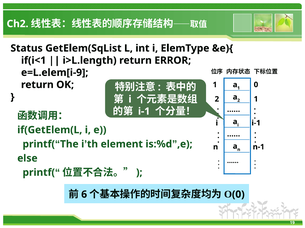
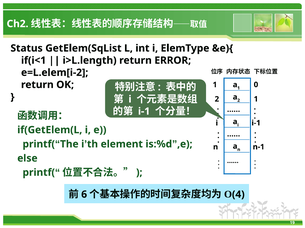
e=L.elem[i-9: e=L.elem[i-9 -> e=L.elem[i-2 (55, 73)
0: 0 -> 4 (238, 195)
